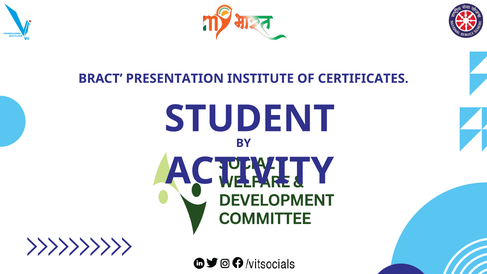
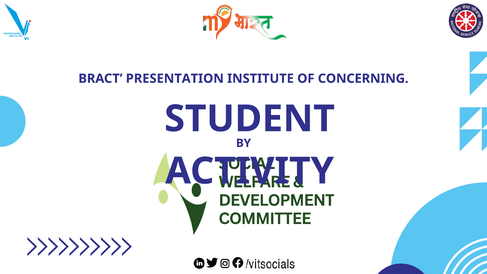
CERTIFICATES: CERTIFICATES -> CONCERNING (363, 79)
